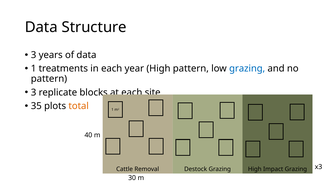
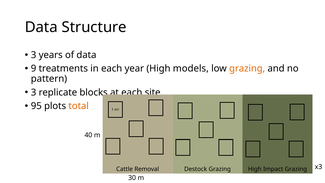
1: 1 -> 9 (34, 69)
High pattern: pattern -> models (191, 69)
grazing colour: blue -> orange (247, 69)
35: 35 -> 95 (36, 106)
